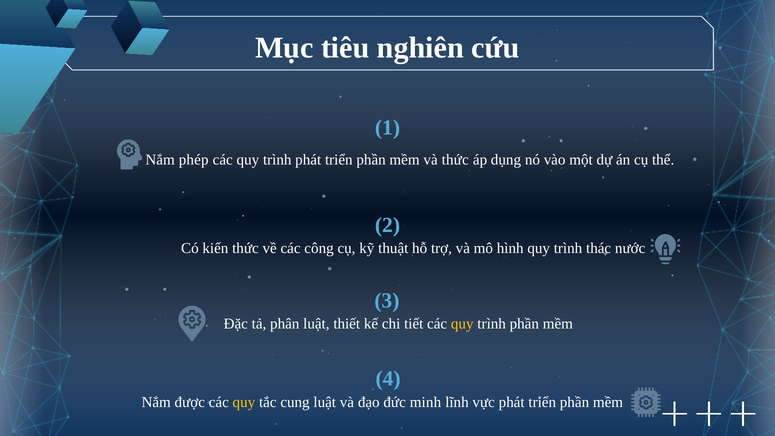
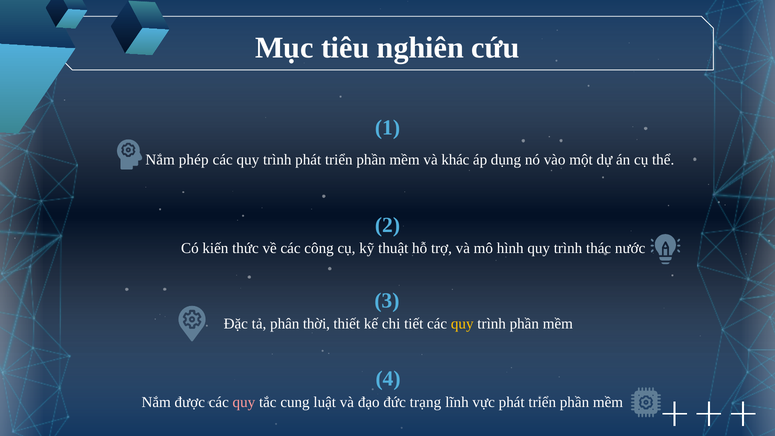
và thức: thức -> khác (455, 160)
phân luật: luật -> thời (316, 324)
quy colour: yellow -> pink (244, 402)
minh: minh -> trạng (425, 402)
